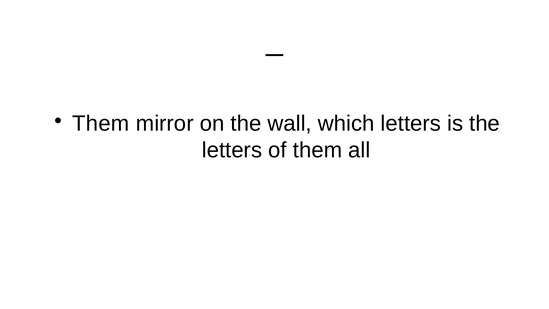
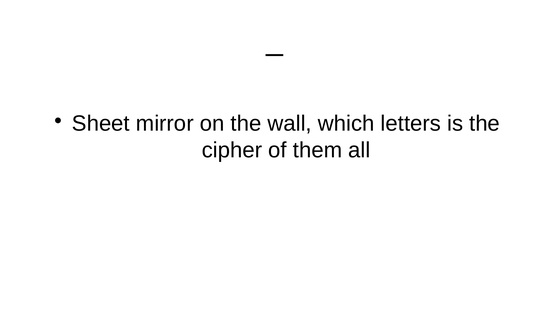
Them: Them -> Sheet (101, 123)
letters: letters -> cipher (232, 150)
